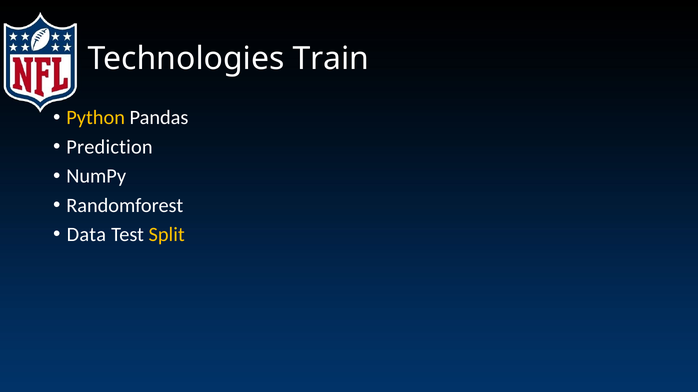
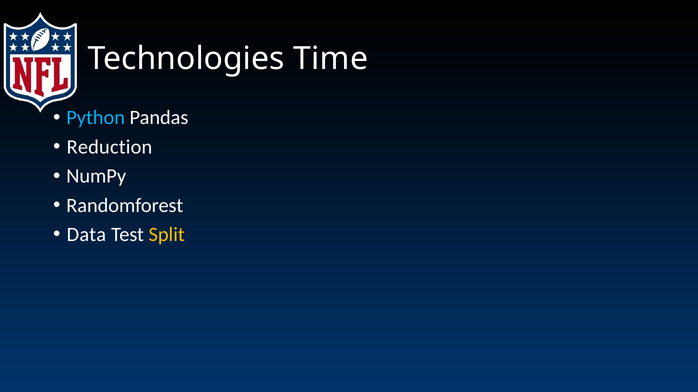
Train: Train -> Time (331, 59)
Python colour: yellow -> light blue (96, 118)
Prediction: Prediction -> Reduction (109, 147)
